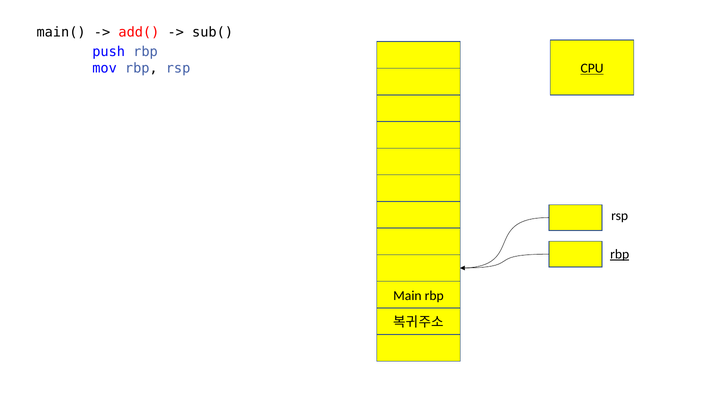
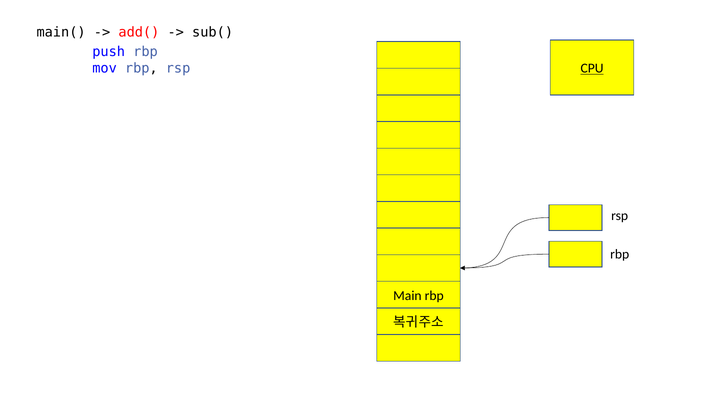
rbp underline: present -> none (620, 254)
